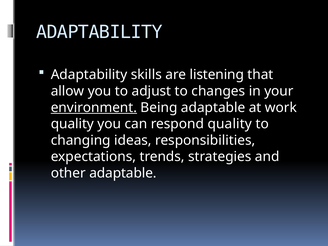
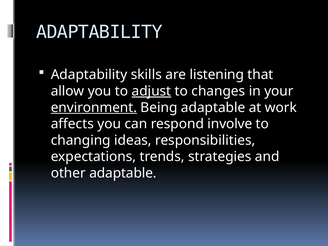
adjust underline: none -> present (151, 91)
quality: quality -> affects (72, 124)
respond quality: quality -> involve (230, 124)
